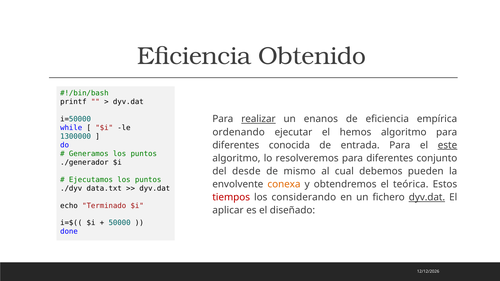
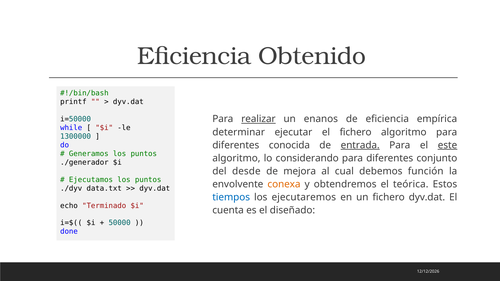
ordenando: ordenando -> determinar (239, 132)
el hemos: hemos -> fichero (356, 132)
entrada underline: none -> present (360, 145)
resolveremos: resolveremos -> considerando (307, 158)
mismo: mismo -> mejora (300, 171)
pueden: pueden -> función (426, 171)
tiempos colour: red -> blue (231, 197)
considerando: considerando -> ejecutaremos (304, 197)
dyv.dat underline: present -> none (427, 197)
aplicar: aplicar -> cuenta (228, 211)
